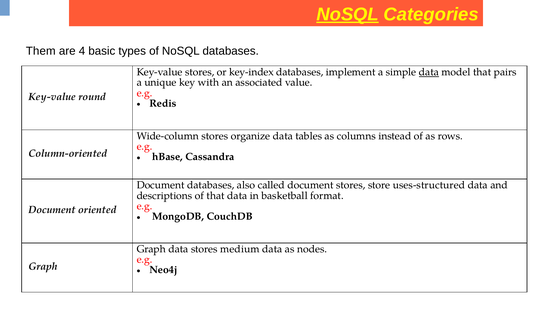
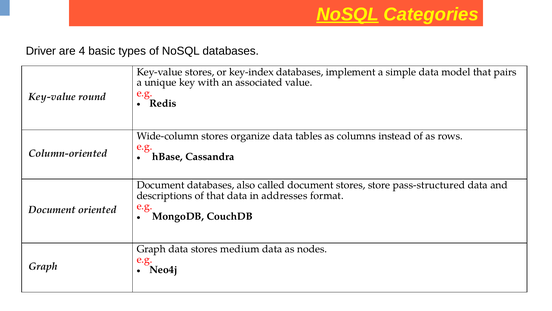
Them: Them -> Driver (41, 51)
data underline: present -> none (429, 72)
uses-structured: uses-structured -> pass-structured (429, 185)
basketball: basketball -> addresses (285, 195)
